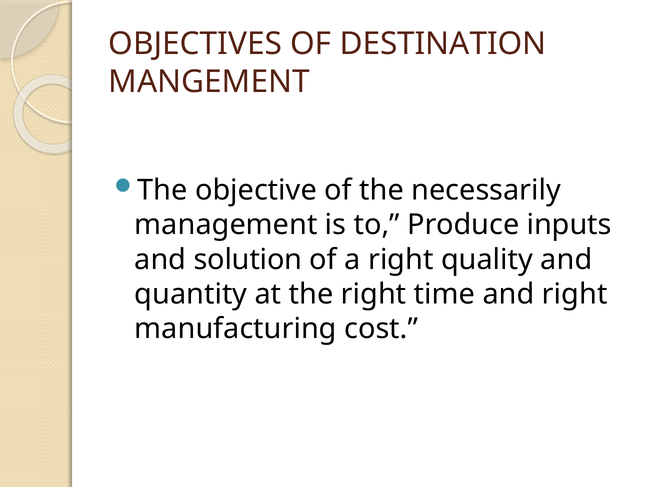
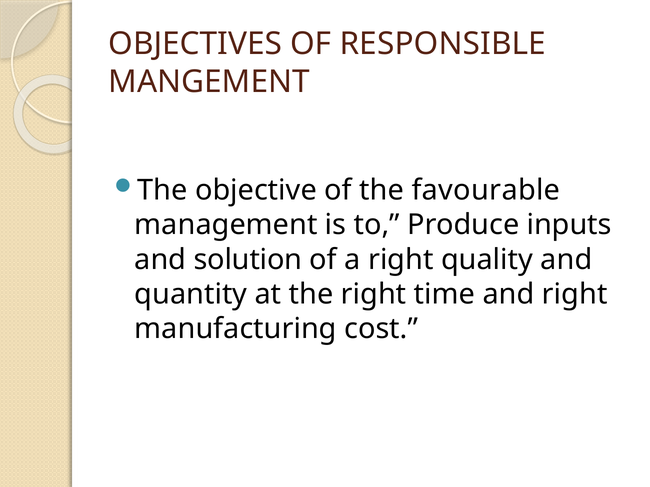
DESTINATION: DESTINATION -> RESPONSIBLE (443, 44)
necessarily: necessarily -> favourable (486, 190)
